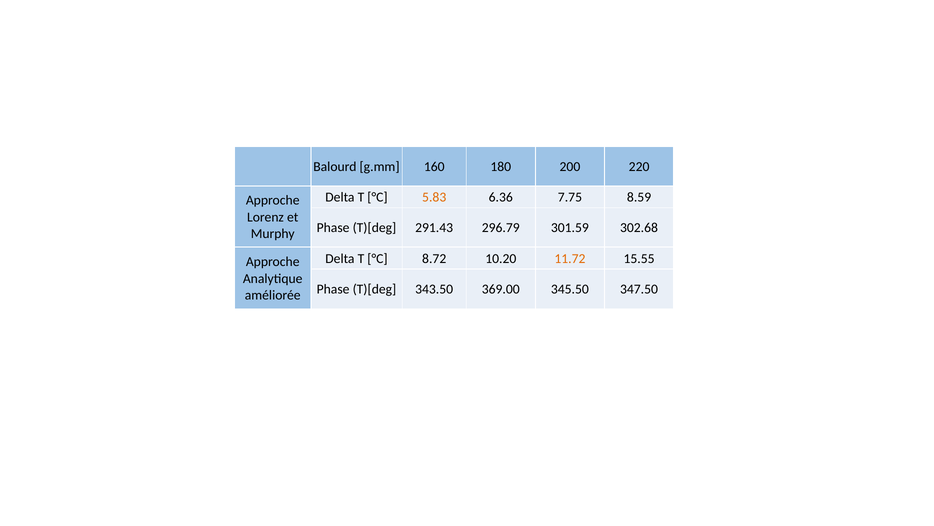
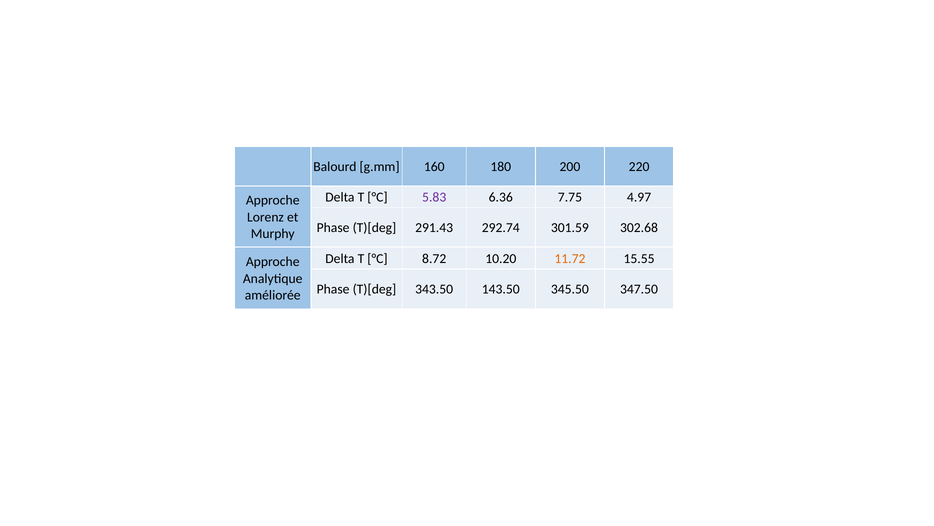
5.83 colour: orange -> purple (434, 197)
8.59: 8.59 -> 4.97 (639, 197)
296.79: 296.79 -> 292.74 (501, 228)
369.00: 369.00 -> 143.50 (501, 289)
